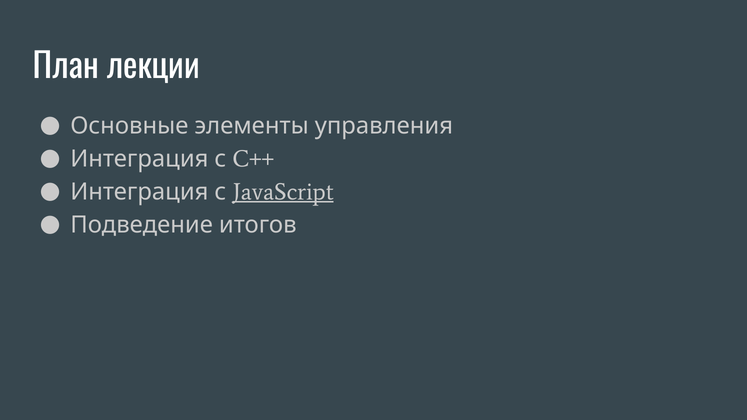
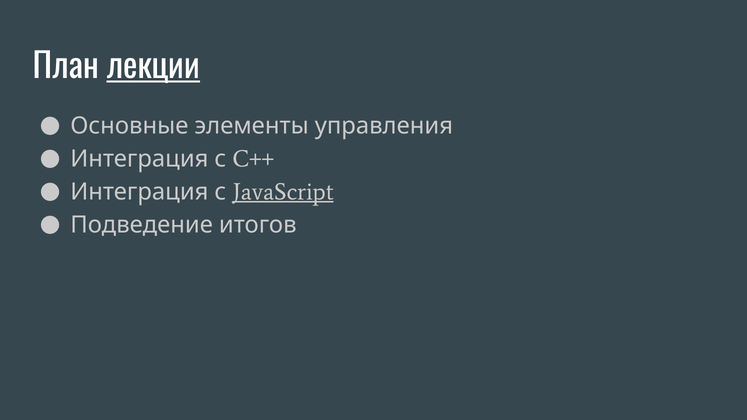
лекции underline: none -> present (153, 67)
